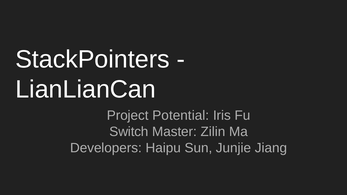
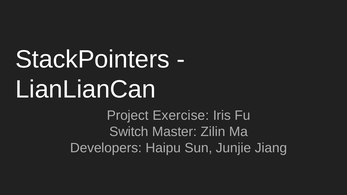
Potential: Potential -> Exercise (181, 116)
